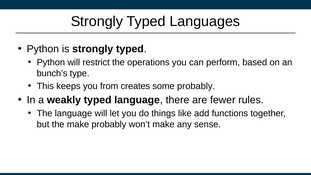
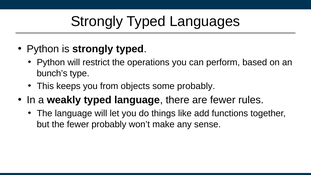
creates: creates -> objects (135, 86)
the make: make -> fewer (78, 124)
